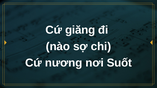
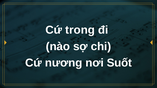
giăng: giăng -> trong (80, 30)
